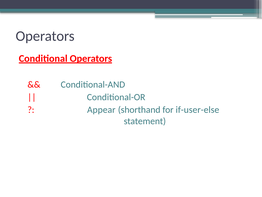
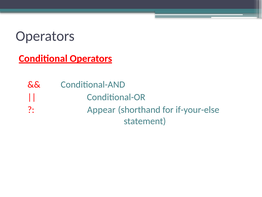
if-user-else: if-user-else -> if-your-else (197, 109)
